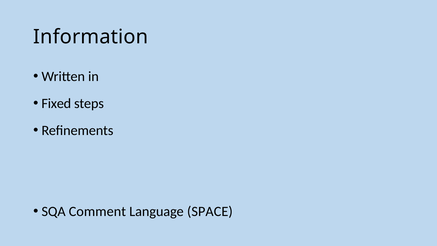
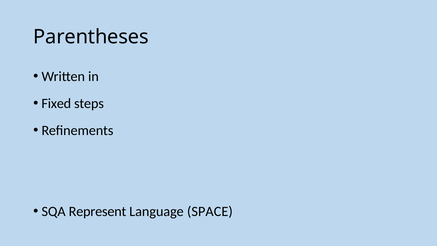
Information: Information -> Parentheses (91, 37)
Comment: Comment -> Represent (98, 211)
